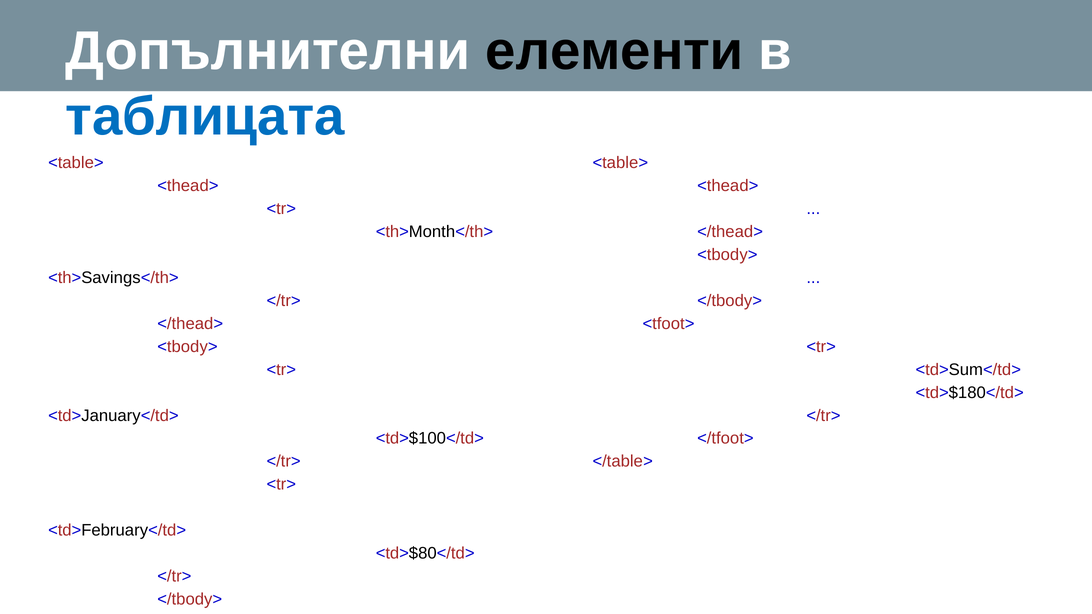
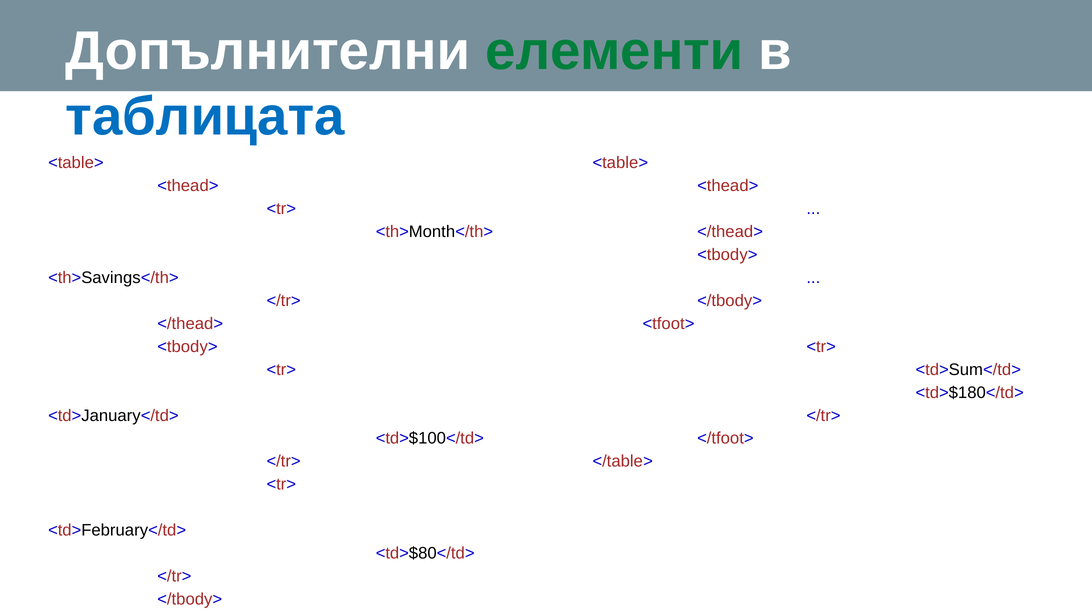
елементи colour: black -> green (614, 51)
